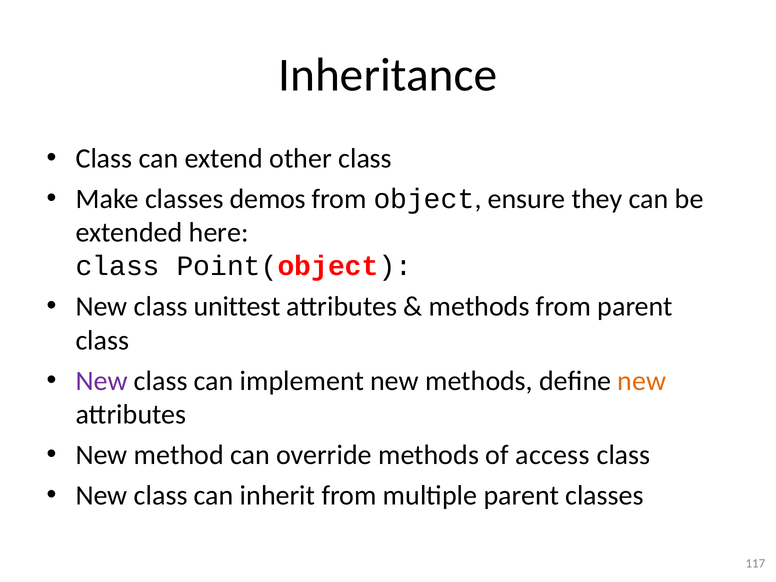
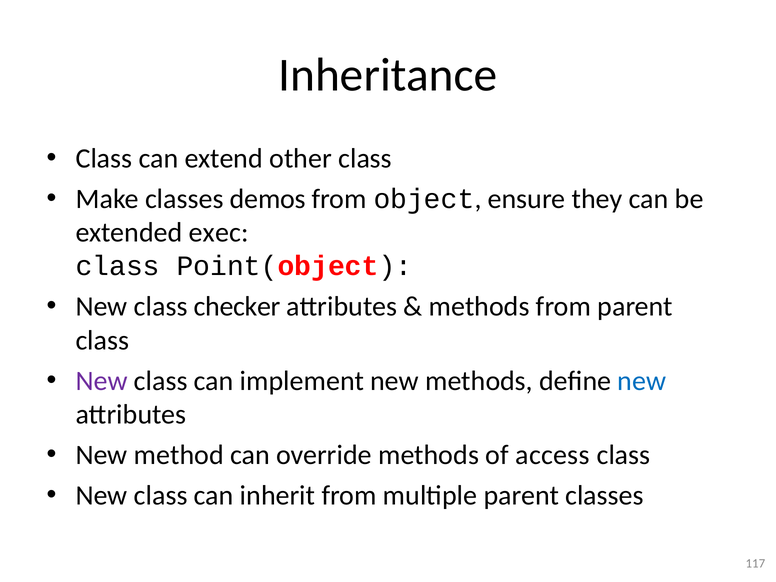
here: here -> exec (219, 233)
unittest: unittest -> checker (237, 307)
new colour: orange -> blue (642, 381)
